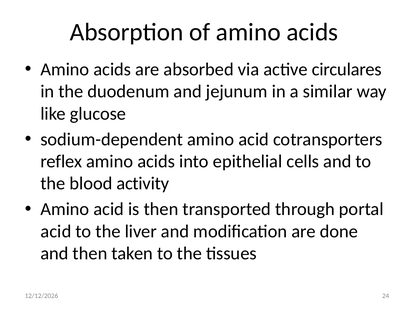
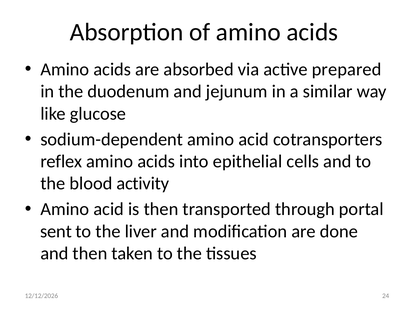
circulares: circulares -> prepared (347, 70)
acid: acid -> sent (56, 232)
